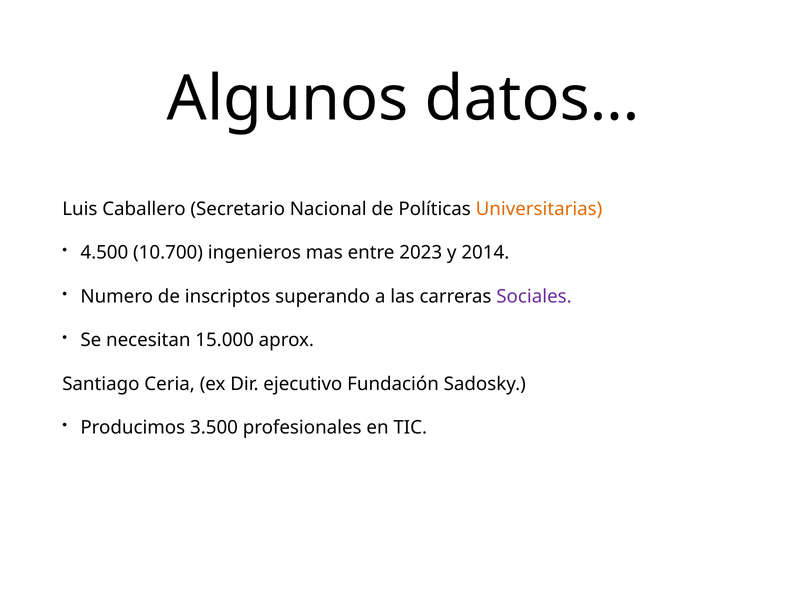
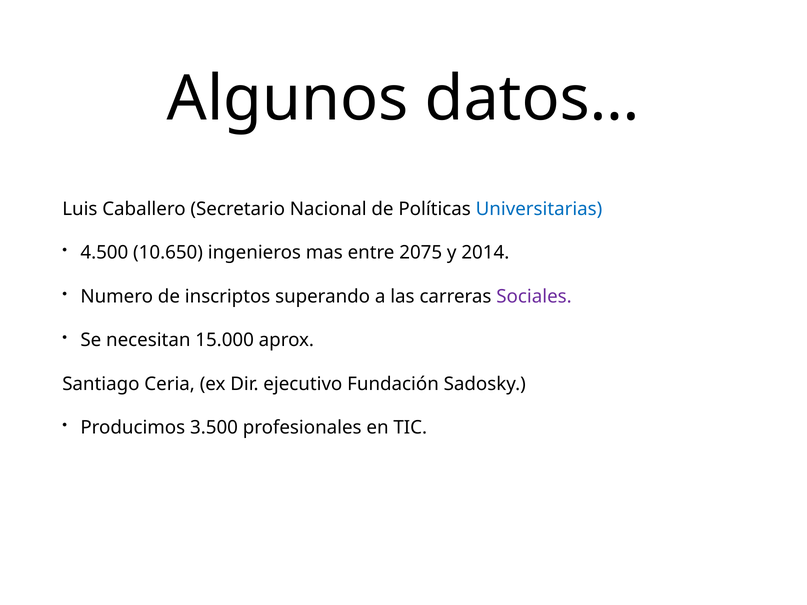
Universitarias colour: orange -> blue (539, 209)
10.700: 10.700 -> 10.650 (168, 253)
2023: 2023 -> 2075 (421, 253)
